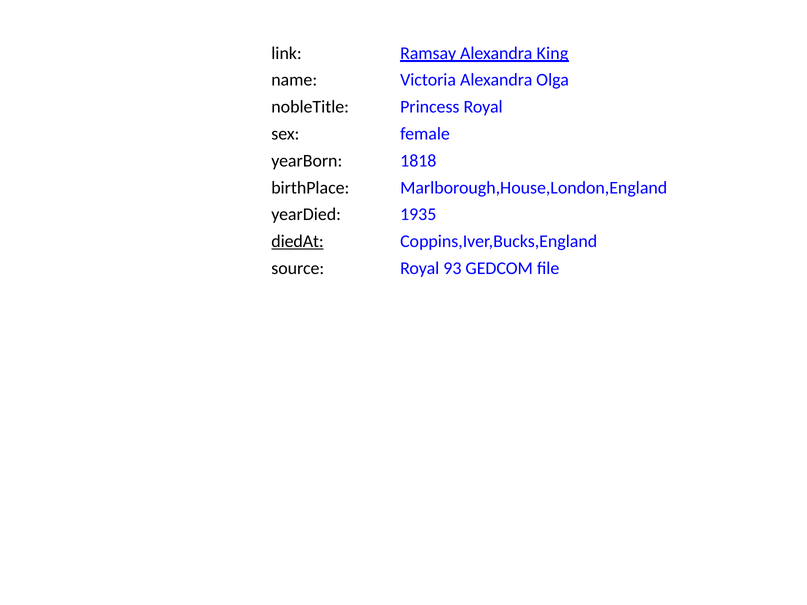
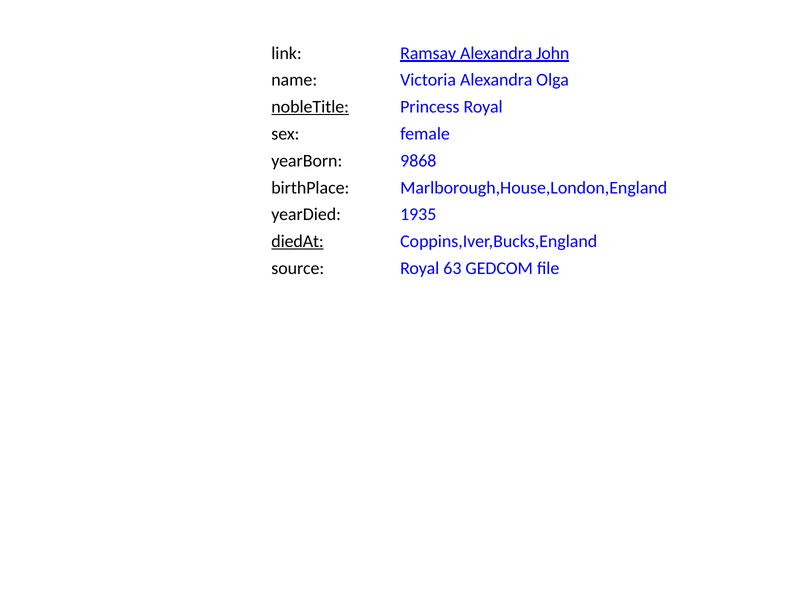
King: King -> John (553, 53)
nobleTitle underline: none -> present (310, 107)
1818: 1818 -> 9868 (418, 161)
93: 93 -> 63 (452, 268)
